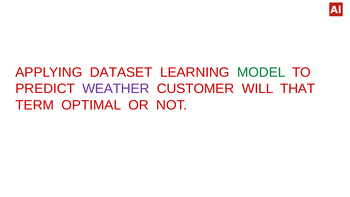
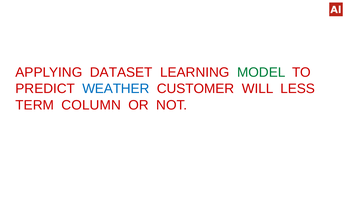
WEATHER colour: purple -> blue (116, 89)
THAT: THAT -> LESS (298, 89)
OPTIMAL: OPTIMAL -> COLUMN (91, 105)
